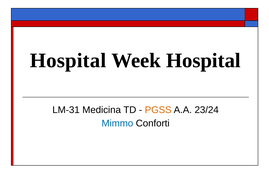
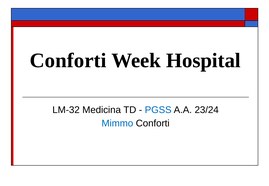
Hospital: Hospital -> Conforti (68, 61)
LM-31: LM-31 -> LM-32 (66, 110)
PGSS colour: orange -> blue (158, 110)
